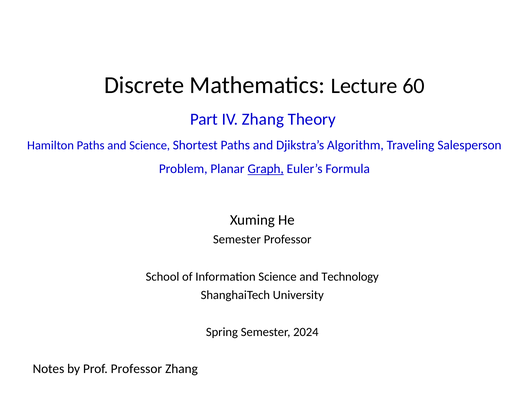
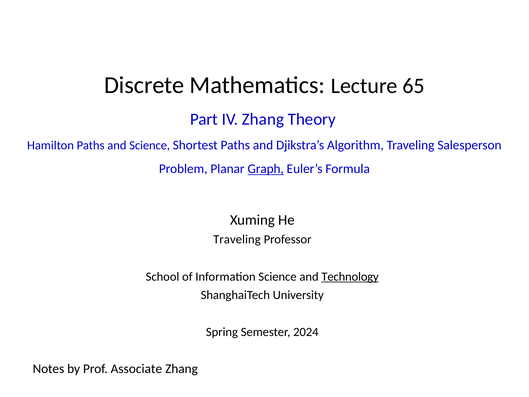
60: 60 -> 65 (414, 86)
Semester: Semester -> Traveling (237, 239)
Technology underline: none -> present (350, 276)
Prof Professor: Professor -> Associate (136, 369)
